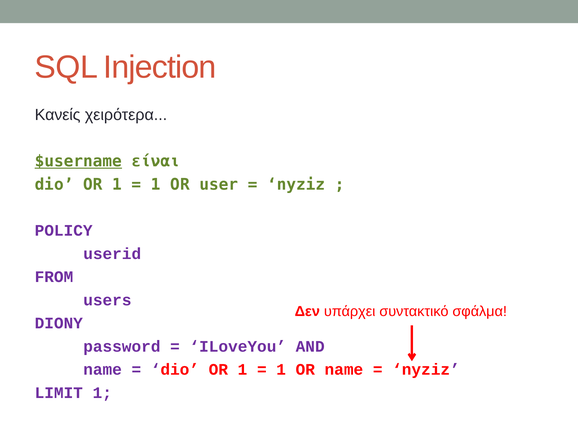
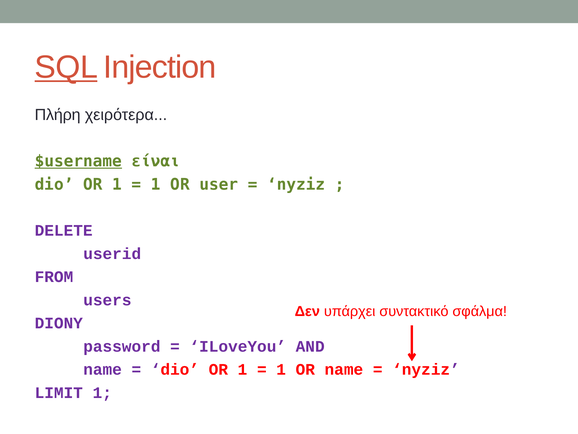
SQL underline: none -> present (66, 67)
Κανείς: Κανείς -> Πλήρη (58, 115)
POLICY: POLICY -> DELETE (64, 230)
